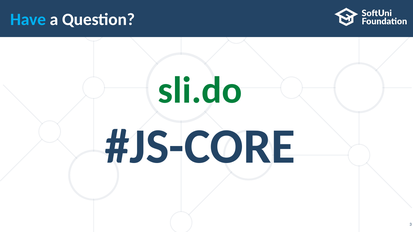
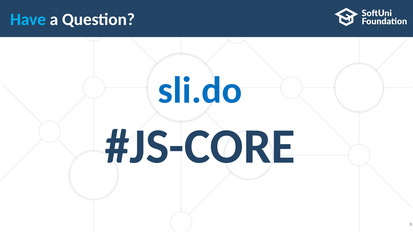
sli.do colour: green -> blue (200, 91)
